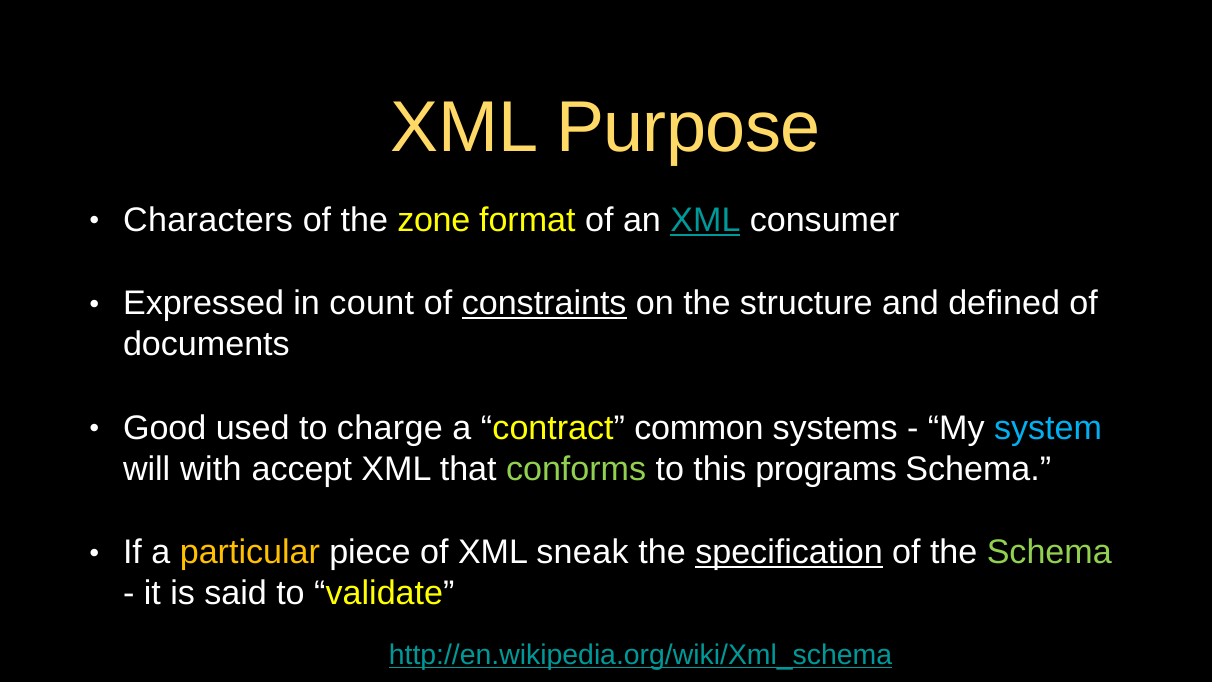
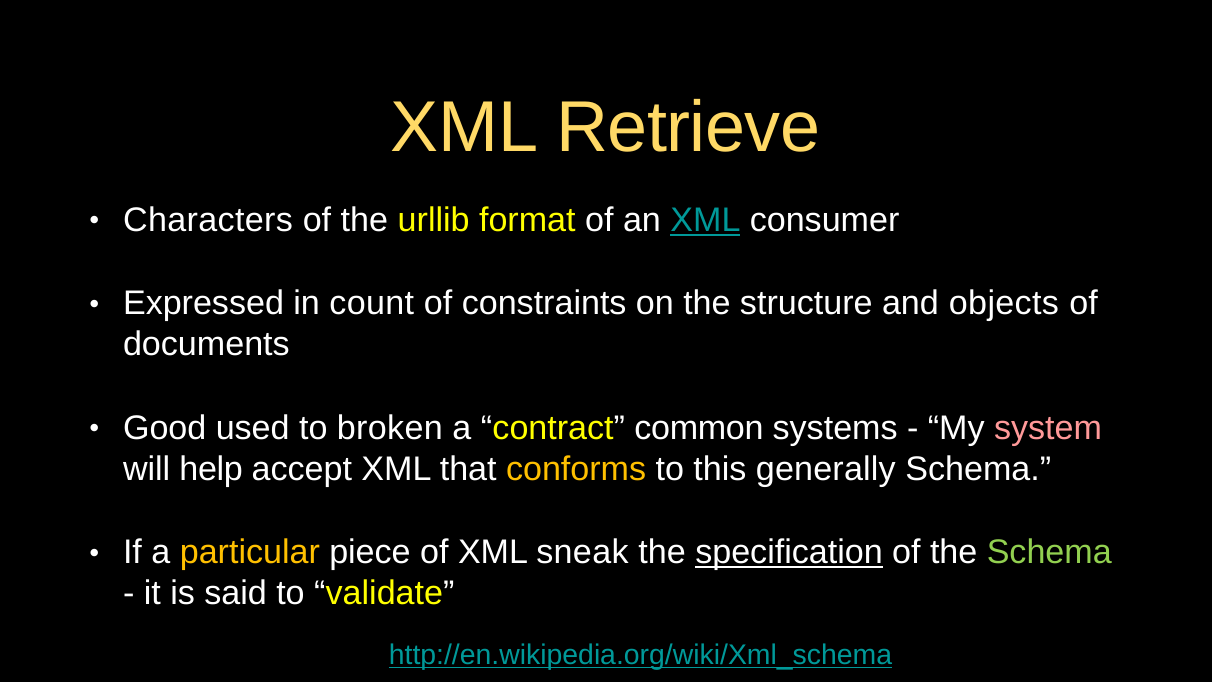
Purpose: Purpose -> Retrieve (688, 128)
zone: zone -> urllib (434, 220)
constraints underline: present -> none (544, 303)
defined: defined -> objects (1004, 303)
charge: charge -> broken (390, 428)
system colour: light blue -> pink (1048, 428)
with: with -> help (211, 469)
conforms colour: light green -> yellow (576, 469)
programs: programs -> generally (826, 469)
